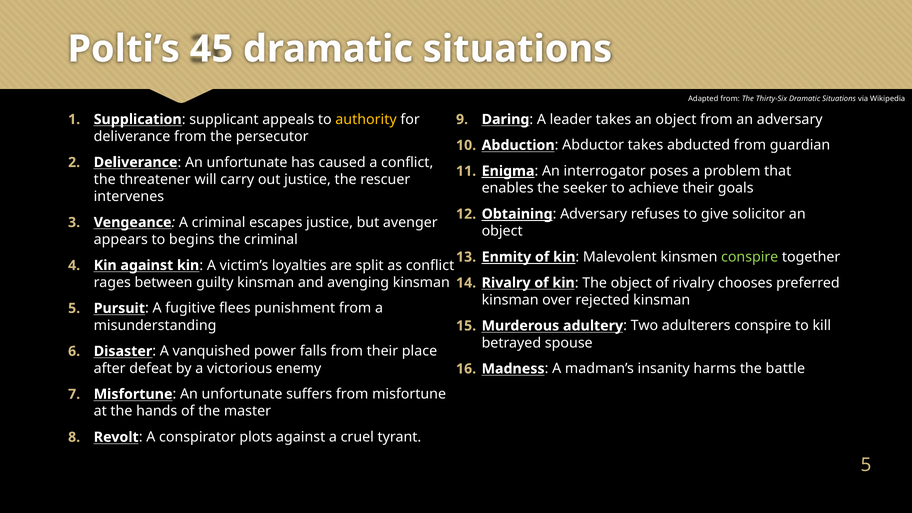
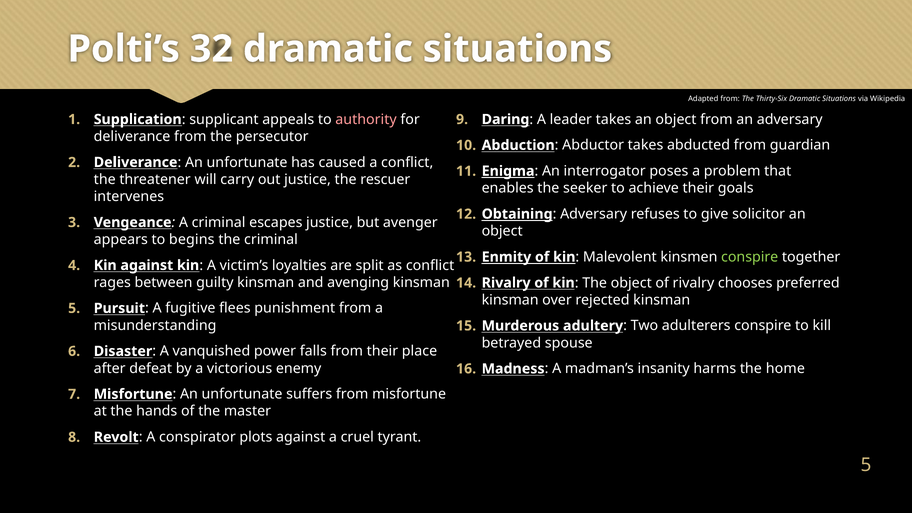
45: 45 -> 32 (211, 49)
authority colour: yellow -> pink (366, 119)
battle: battle -> home (785, 369)
